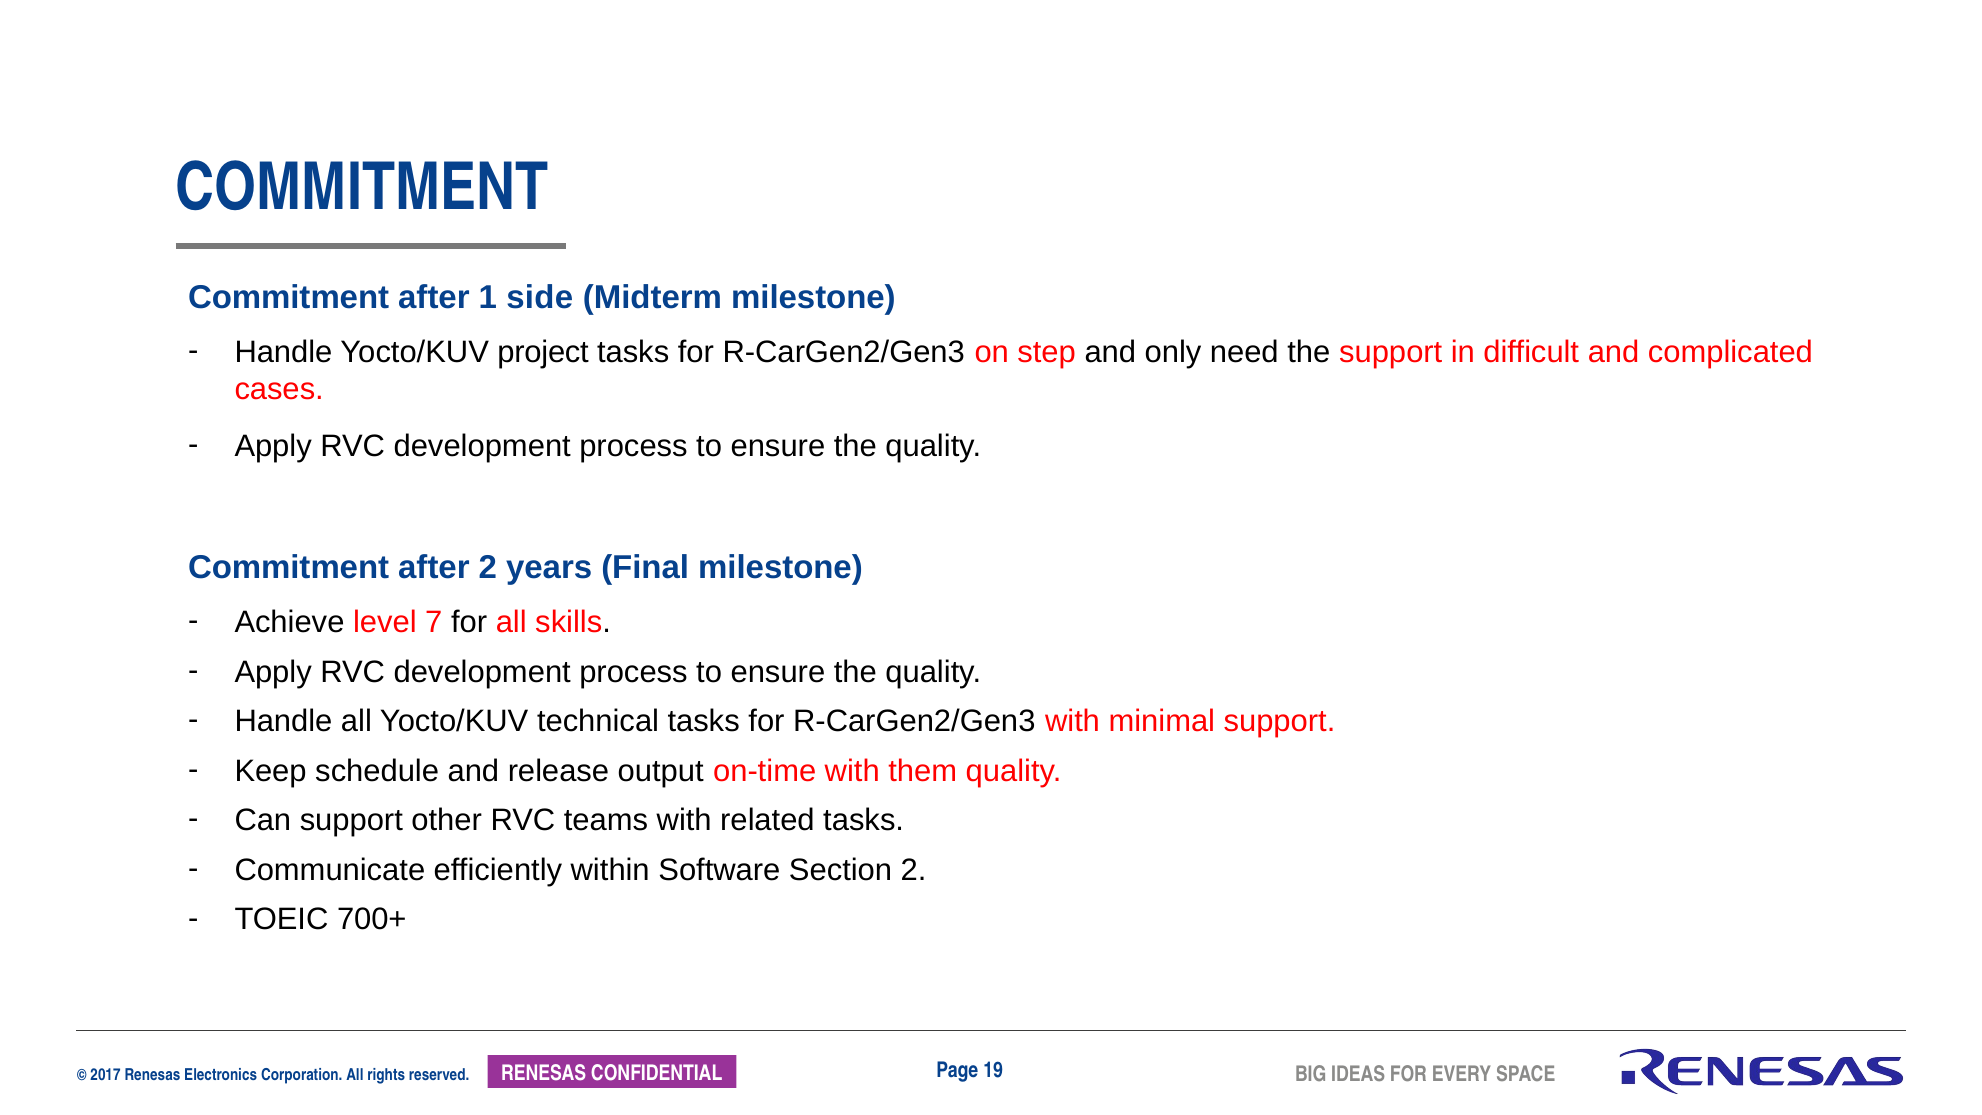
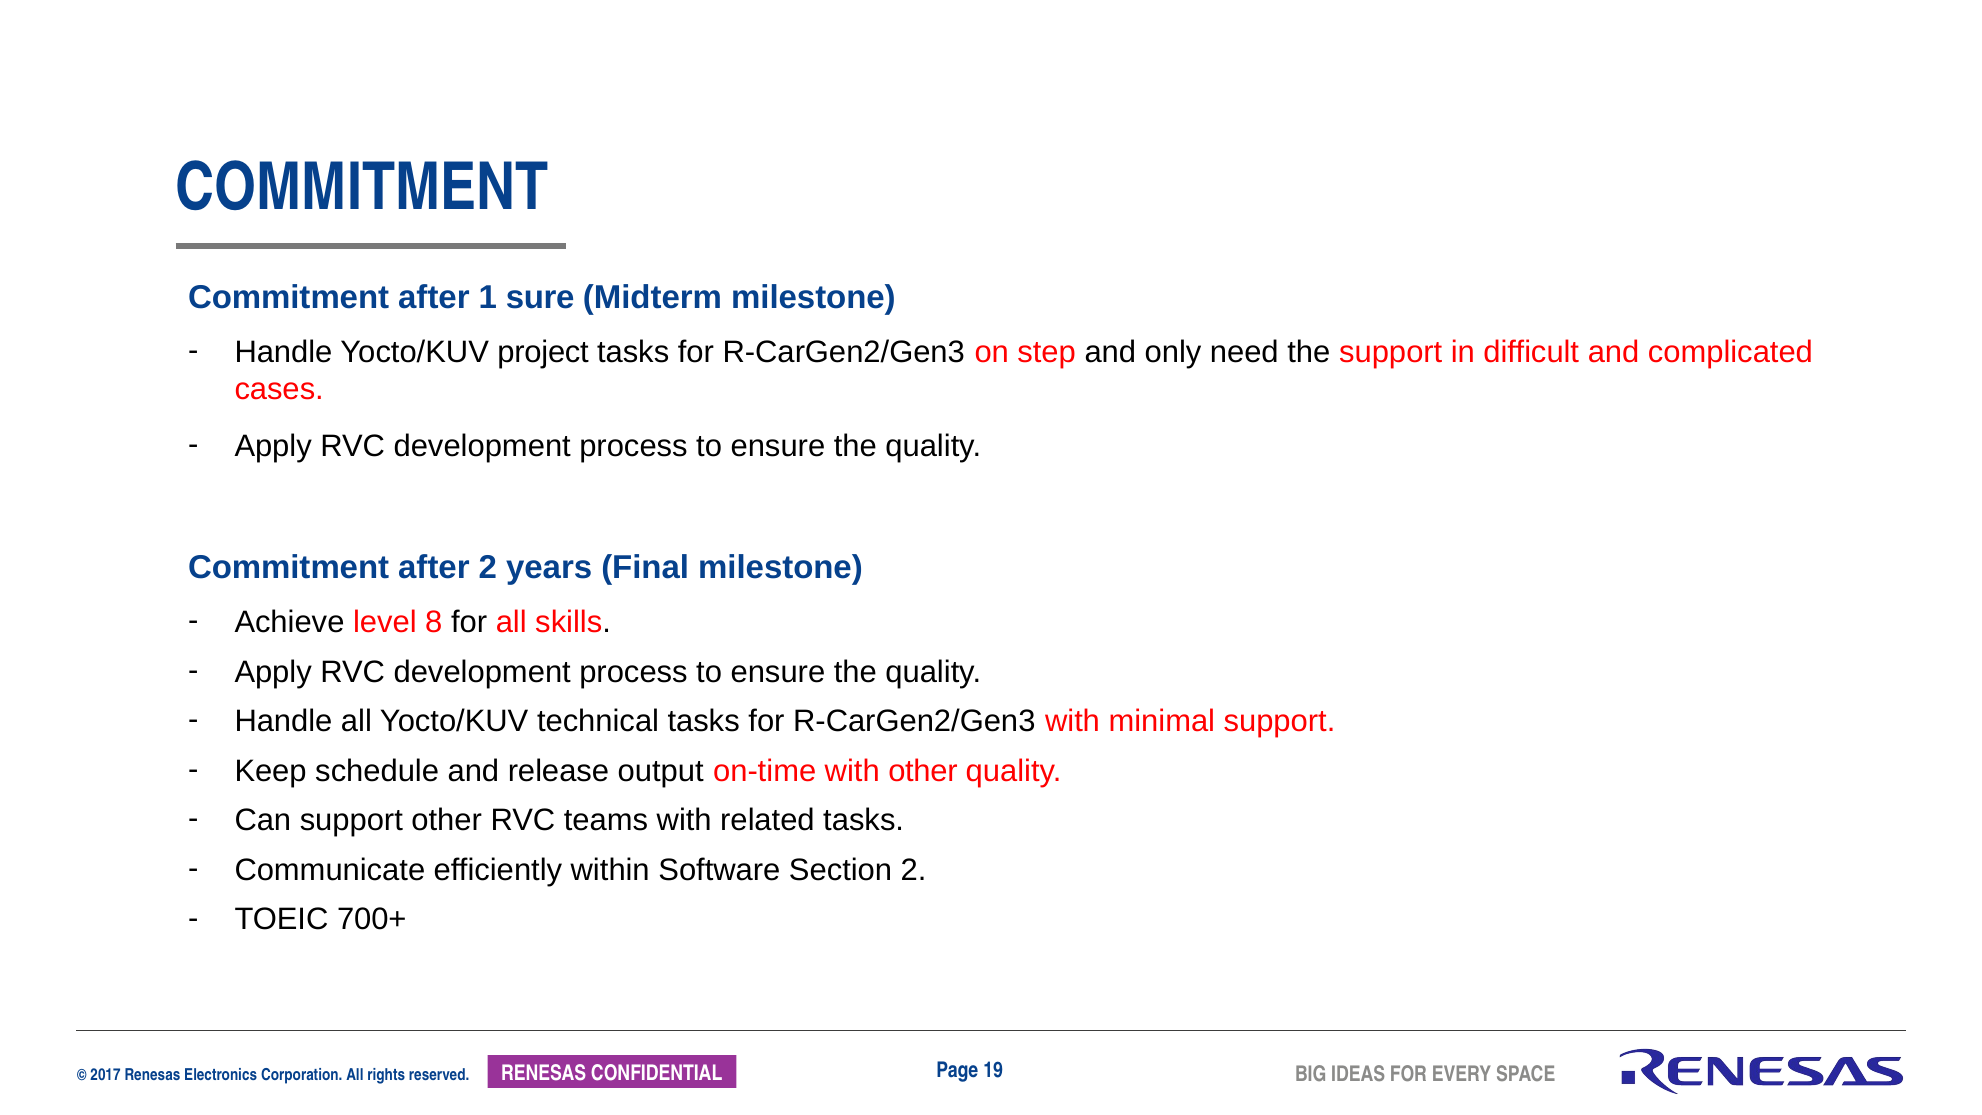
side: side -> sure (540, 297)
7: 7 -> 8 (434, 622)
with them: them -> other (923, 771)
